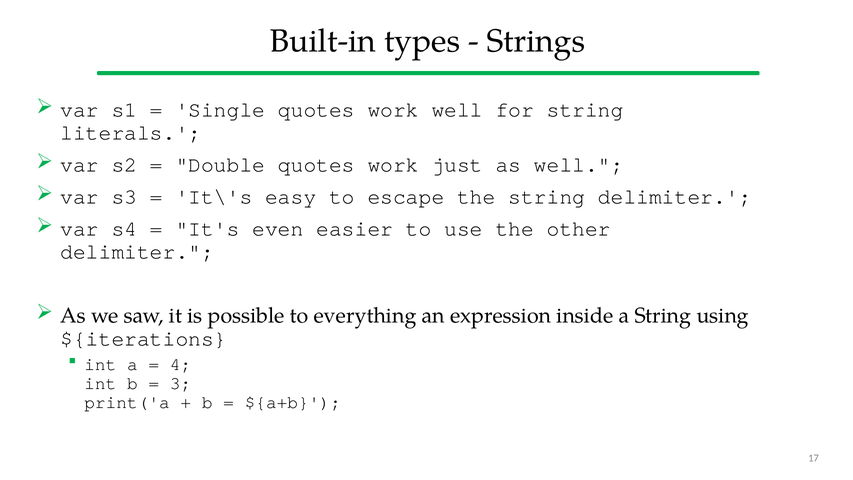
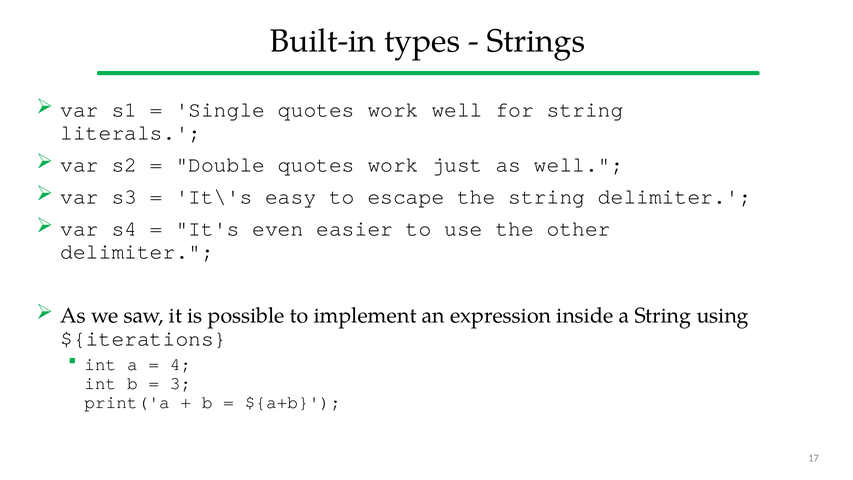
everything: everything -> implement (365, 315)
